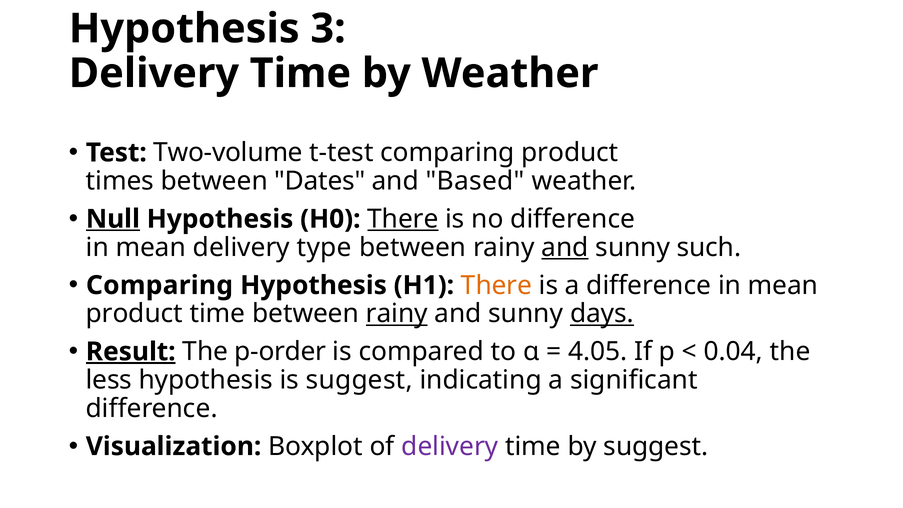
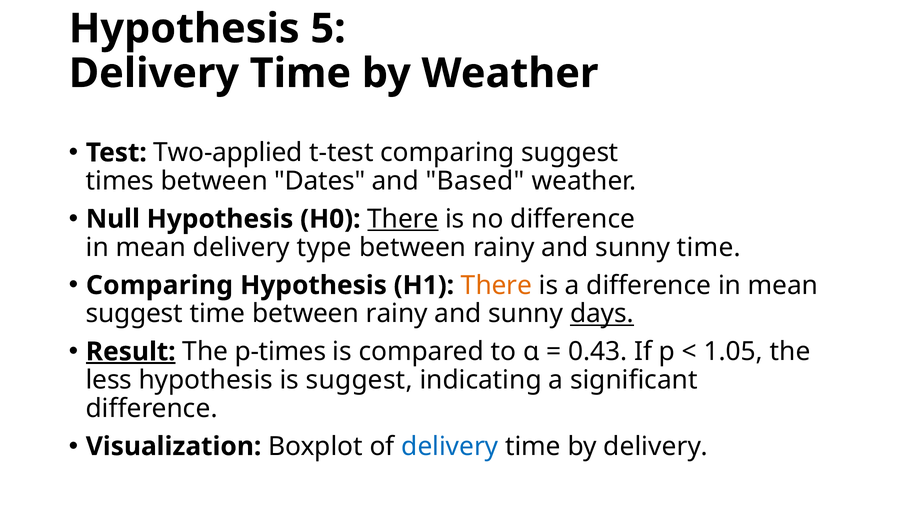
3: 3 -> 5 (328, 29)
Two-volume: Two-volume -> Two-applied (228, 153)
comparing product: product -> suggest (570, 153)
Null underline: present -> none (113, 219)
and underline: present -> none (565, 247)
sunny such: such -> time (709, 247)
product: product -> suggest (134, 314)
rainy underline: present -> none (397, 314)
p-order: p-order -> p-times (280, 352)
4.05: 4.05 -> 0.43 (598, 352)
0.04: 0.04 -> 1.05 (733, 352)
delivery colour: purple -> blue (450, 446)
by suggest: suggest -> delivery (656, 446)
